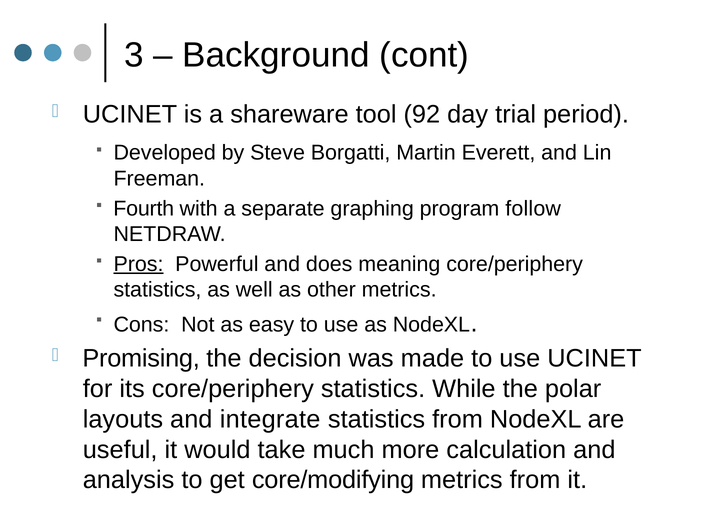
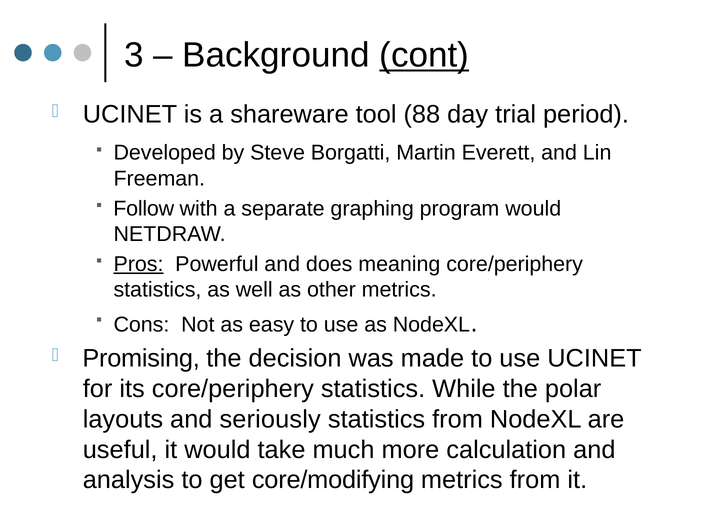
cont underline: none -> present (424, 55)
92: 92 -> 88 (422, 114)
Fourth: Fourth -> Follow (144, 209)
program follow: follow -> would (533, 209)
integrate: integrate -> seriously (270, 420)
